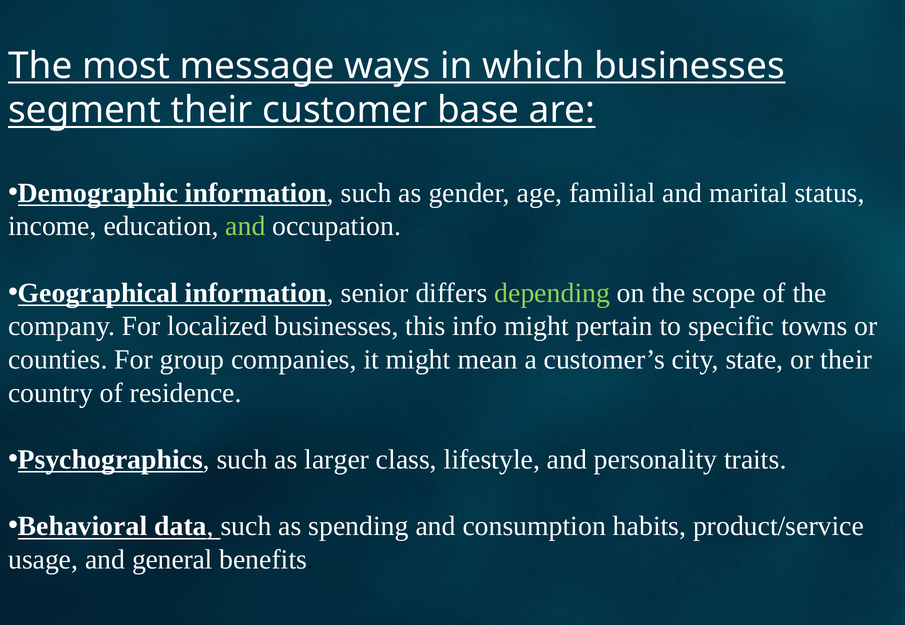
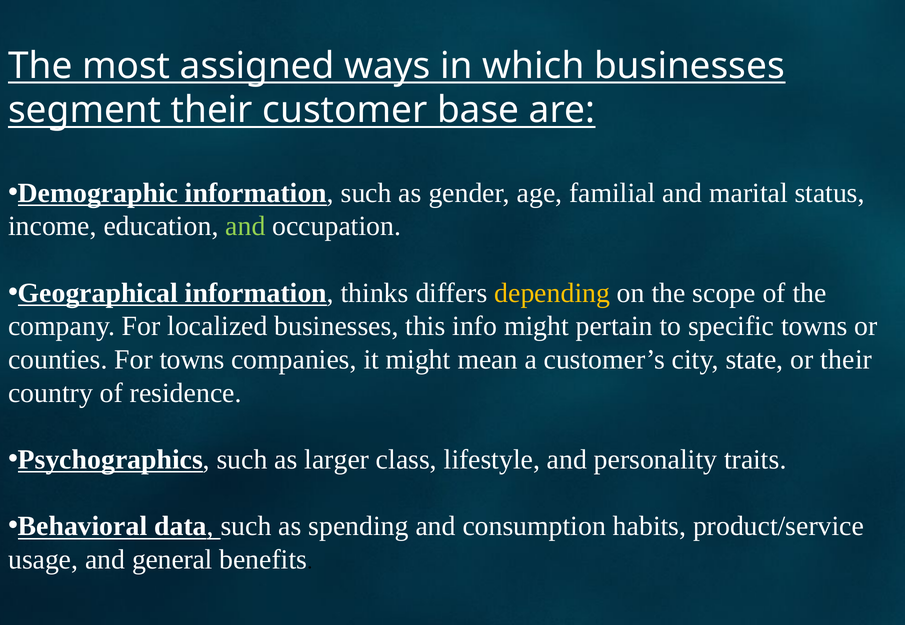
message: message -> assigned (257, 66)
senior: senior -> thinks (375, 293)
depending colour: light green -> yellow (552, 293)
For group: group -> towns (192, 359)
